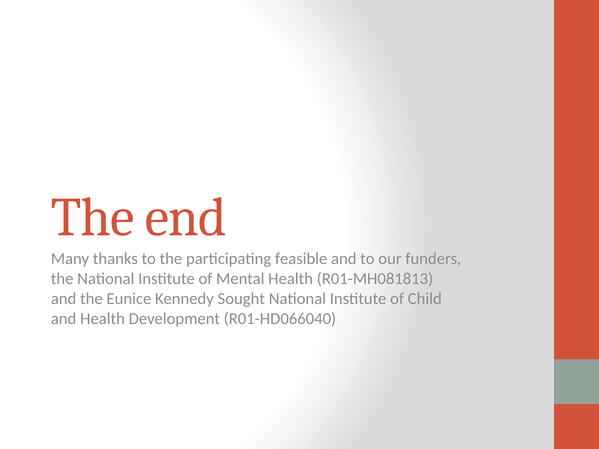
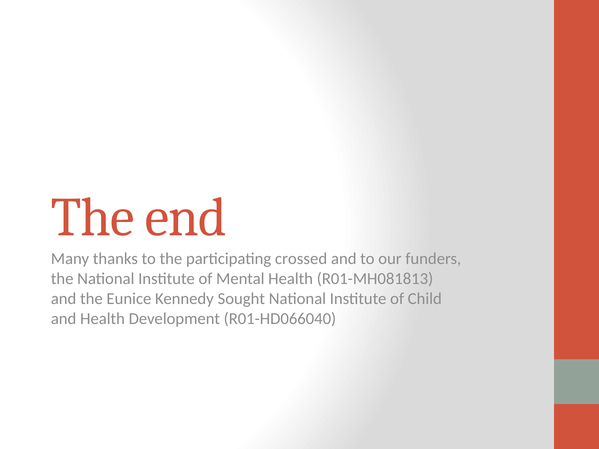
feasible: feasible -> crossed (301, 259)
